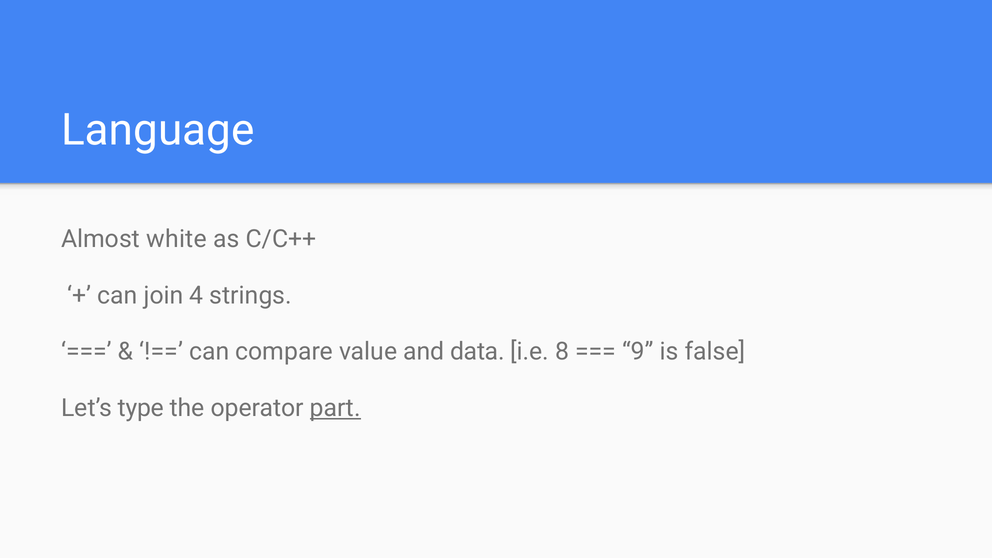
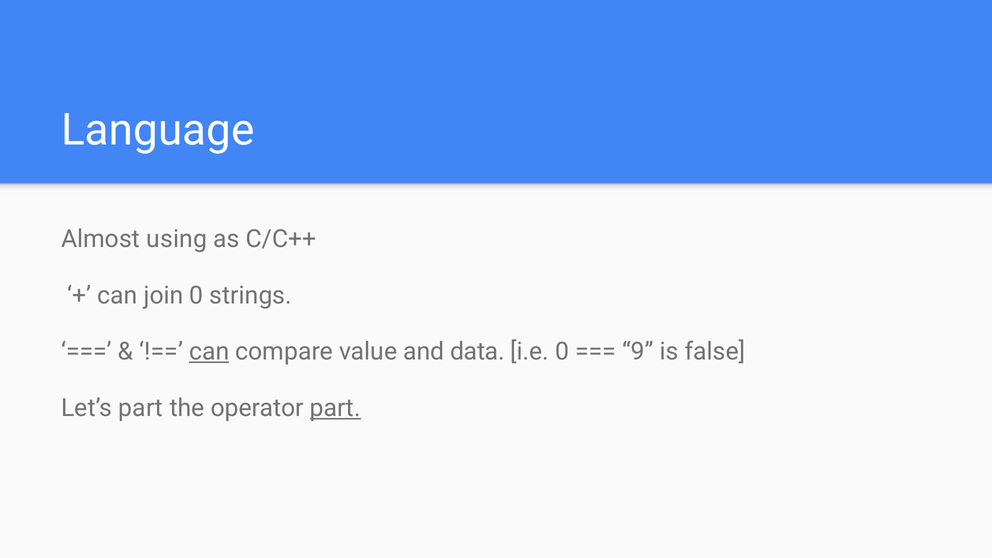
white: white -> using (177, 239)
join 4: 4 -> 0 (196, 295)
can underline: none -> present (209, 352)
i.e 8: 8 -> 0 (562, 352)
Let’s type: type -> part (141, 408)
